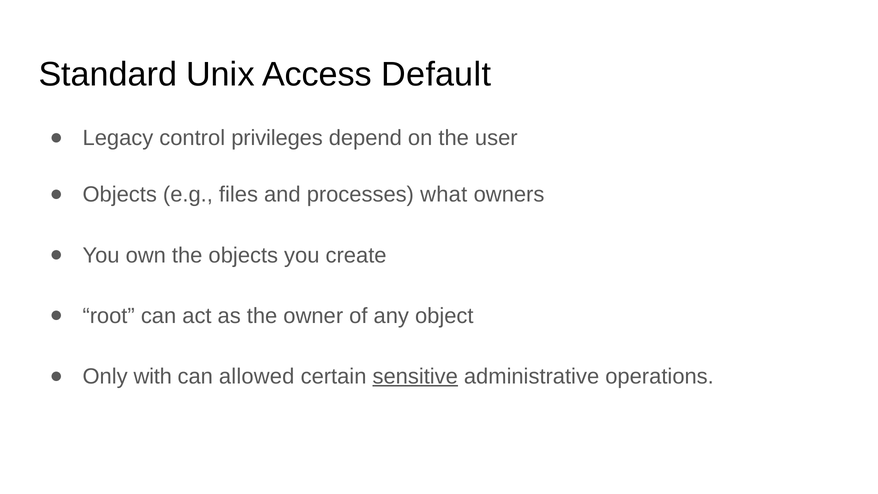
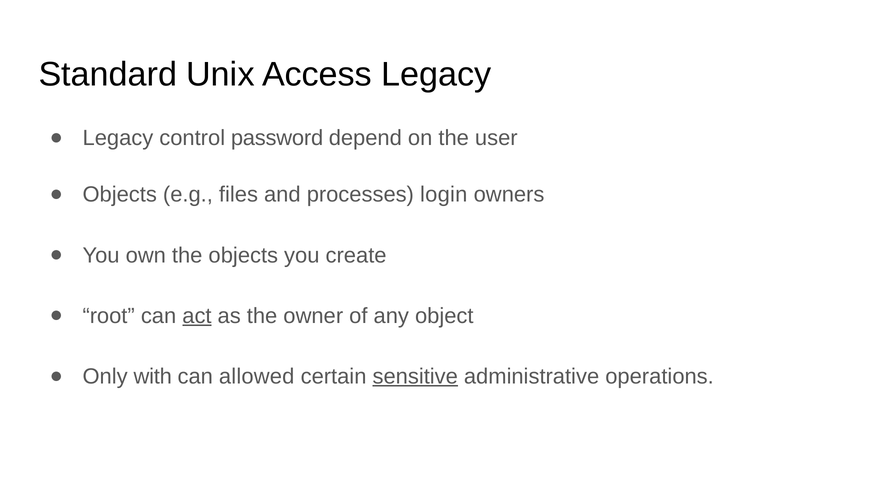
Access Default: Default -> Legacy (436, 74)
privileges: privileges -> password (277, 138)
what: what -> login (444, 195)
act underline: none -> present (197, 316)
